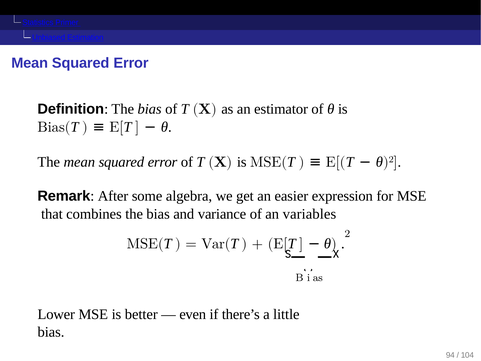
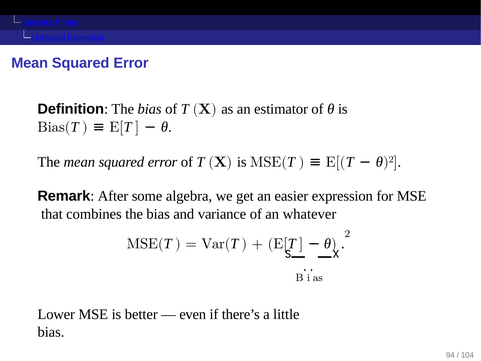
variables: variables -> whatever (309, 214)
